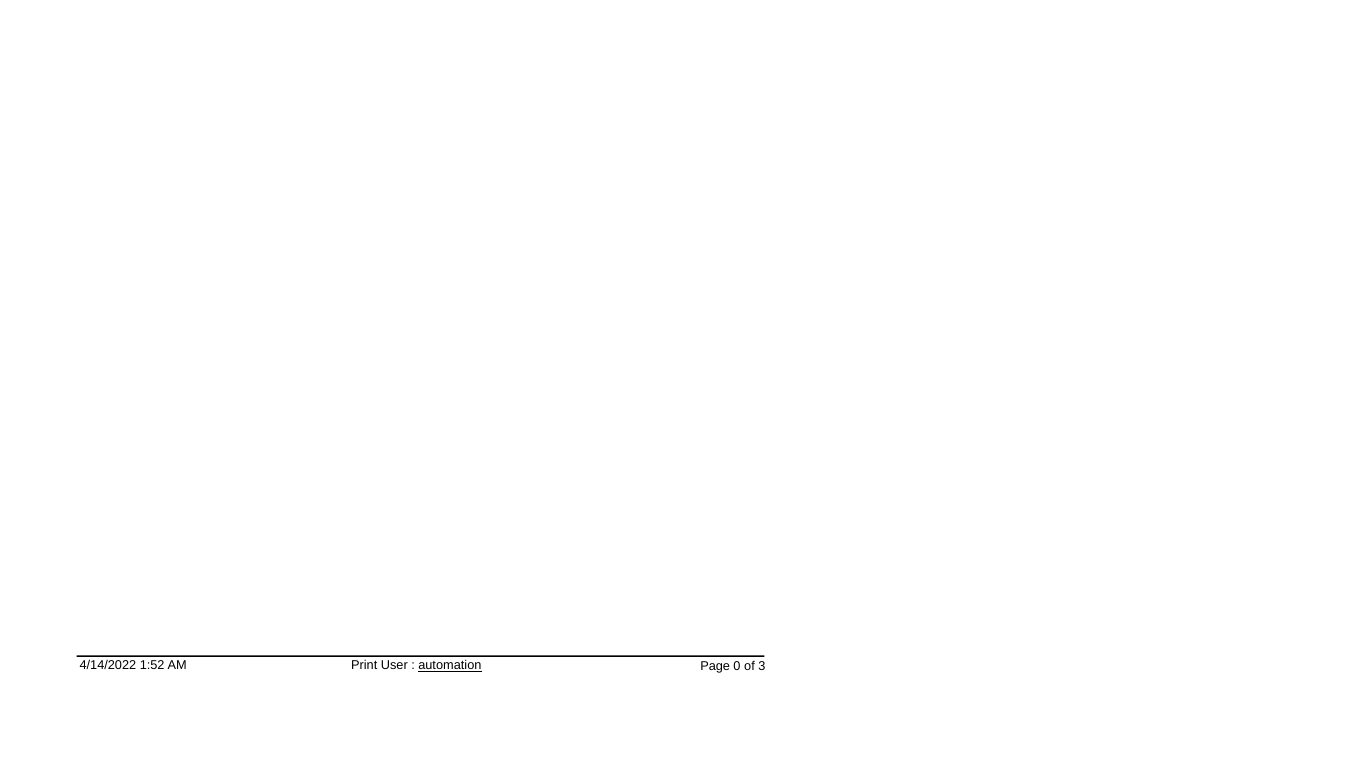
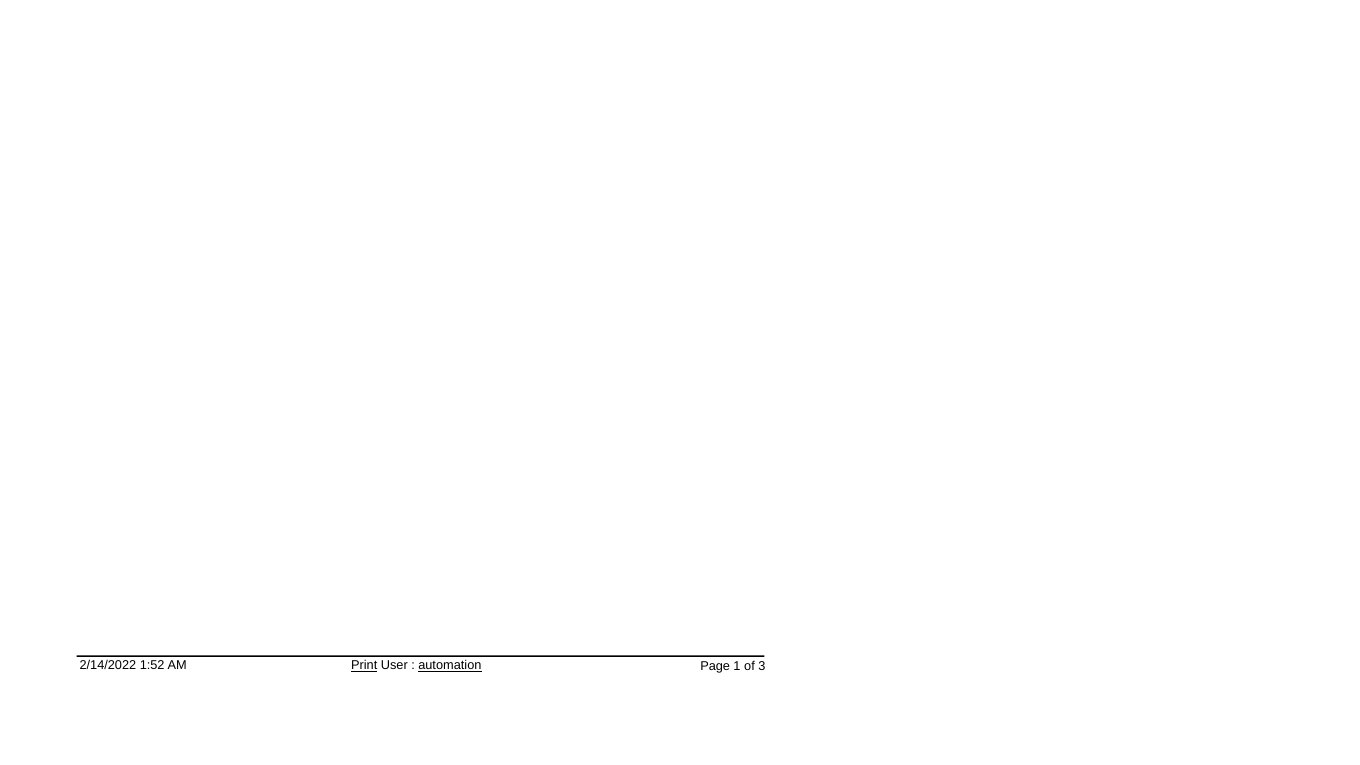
4/14/2022: 4/14/2022 -> 2/14/2022 (108, 666)
Print underline: none -> present (364, 666)
0: 0 -> 1 (737, 666)
